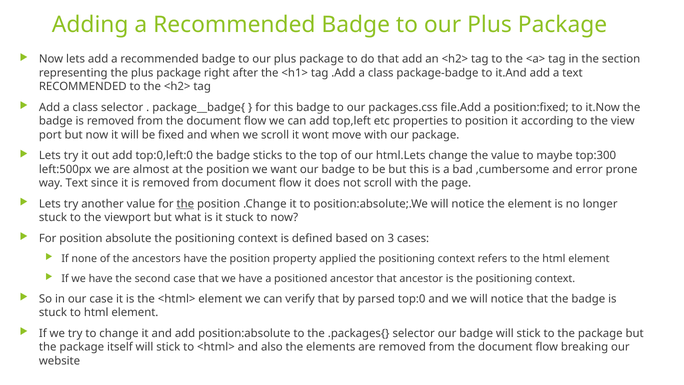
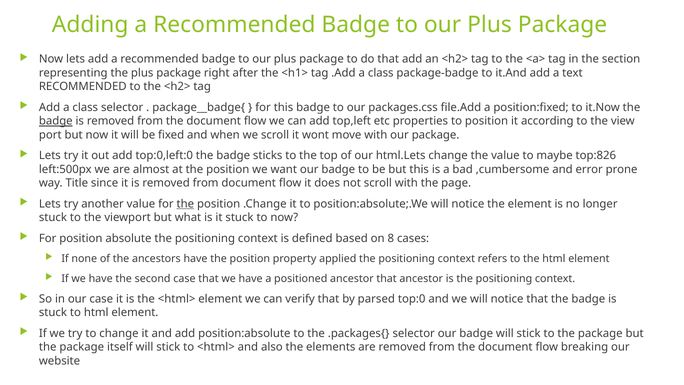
badge underline: none -> present (56, 121)
top:300: top:300 -> top:826 (596, 155)
way Text: Text -> Title (77, 183)
3: 3 -> 8 (391, 238)
